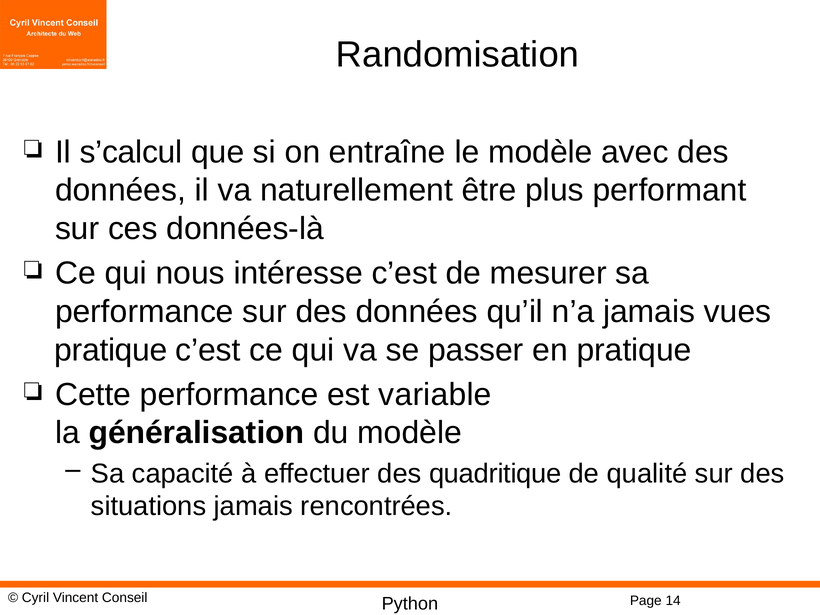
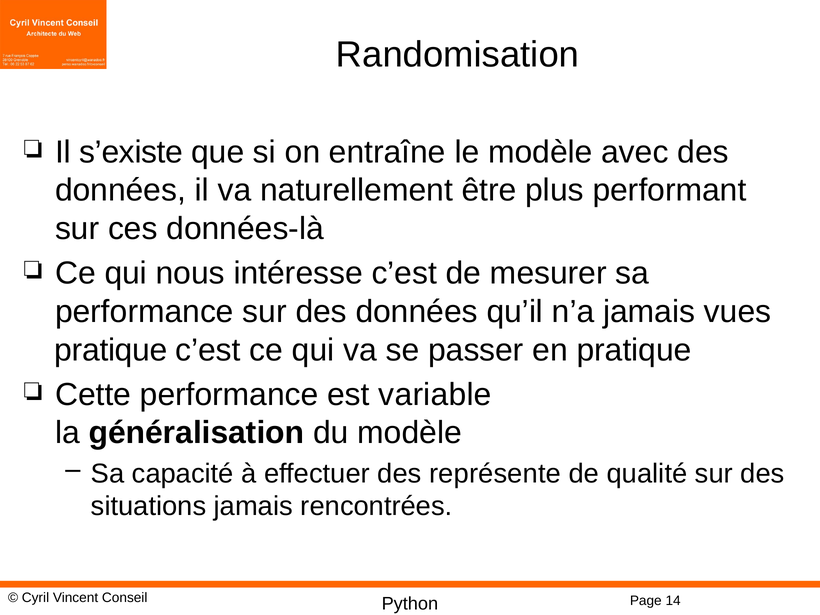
s’calcul: s’calcul -> s’existe (131, 152)
quadritique: quadritique -> représente (495, 474)
